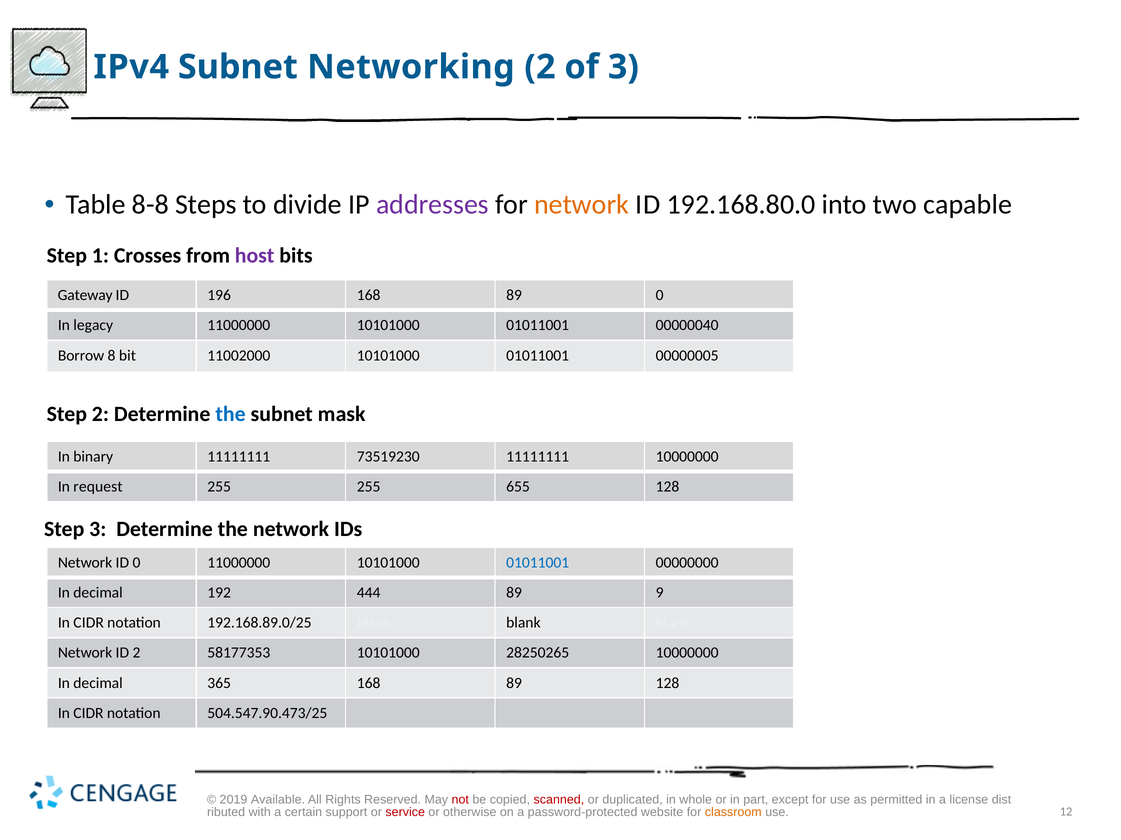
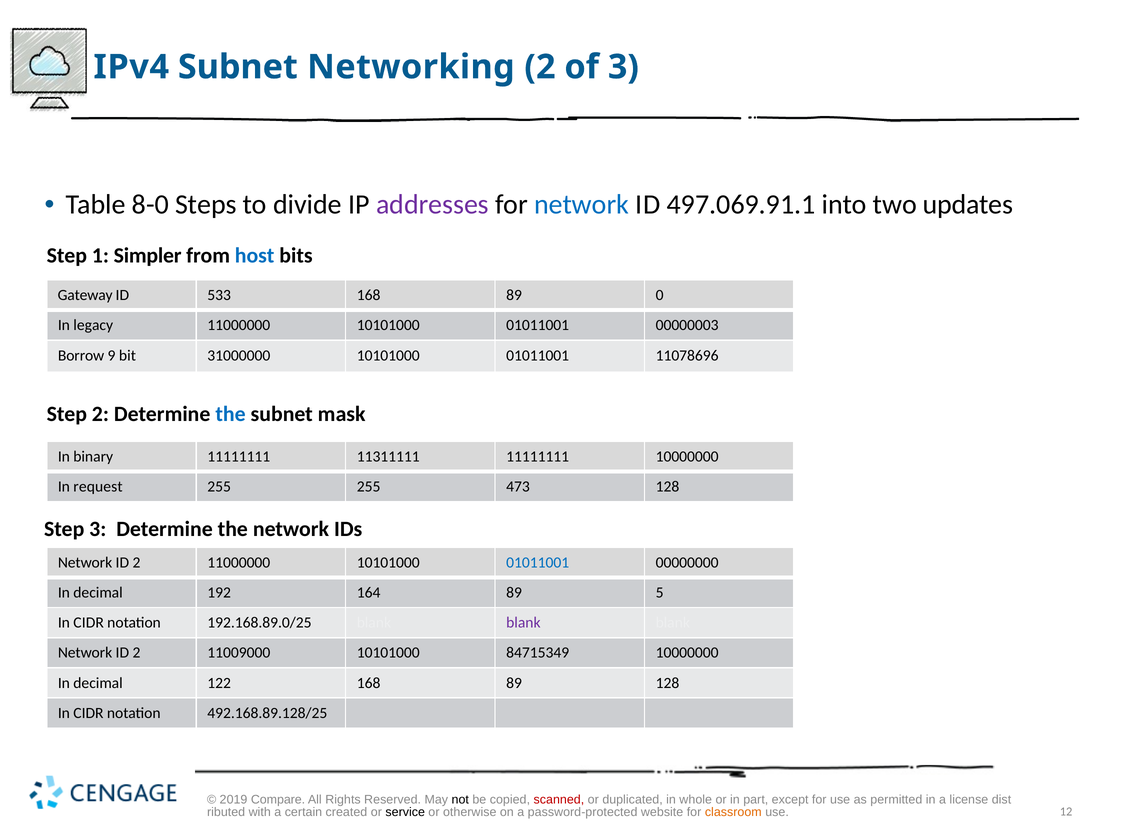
8-8: 8-8 -> 8-0 (150, 205)
network colour: orange -> blue (582, 205)
192.168.80.0: 192.168.80.0 -> 497.069.91.1 (741, 205)
capable: capable -> updates (968, 205)
Crosses: Crosses -> Simpler (148, 256)
host colour: purple -> blue (255, 256)
196: 196 -> 533 (219, 295)
00000040: 00000040 -> 00000003 (687, 326)
8: 8 -> 9 (112, 356)
11002000: 11002000 -> 31000000 (239, 356)
00000005: 00000005 -> 11078696 (687, 356)
73519230: 73519230 -> 11311111 (388, 457)
655: 655 -> 473 (518, 487)
0: 0 -> 2 (137, 563)
444: 444 -> 164 (369, 593)
9: 9 -> 5 (660, 593)
blank colour: black -> purple (523, 623)
58177353: 58177353 -> 11009000 (239, 653)
28250265: 28250265 -> 84715349 (538, 653)
365: 365 -> 122 (219, 684)
504.547.90.473/25: 504.547.90.473/25 -> 492.168.89.128/25 (267, 714)
Available: Available -> Compare (278, 801)
not colour: red -> black (460, 801)
support: support -> created (346, 813)
service colour: red -> black (405, 813)
